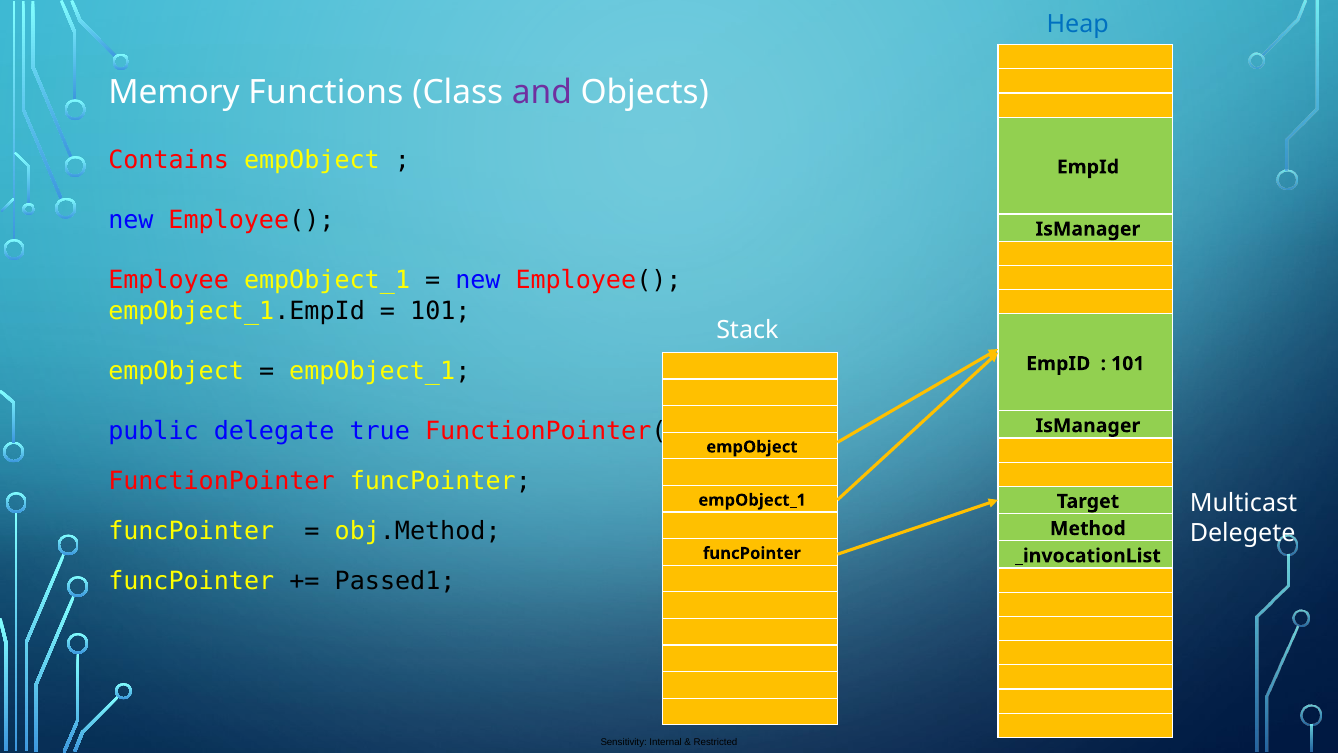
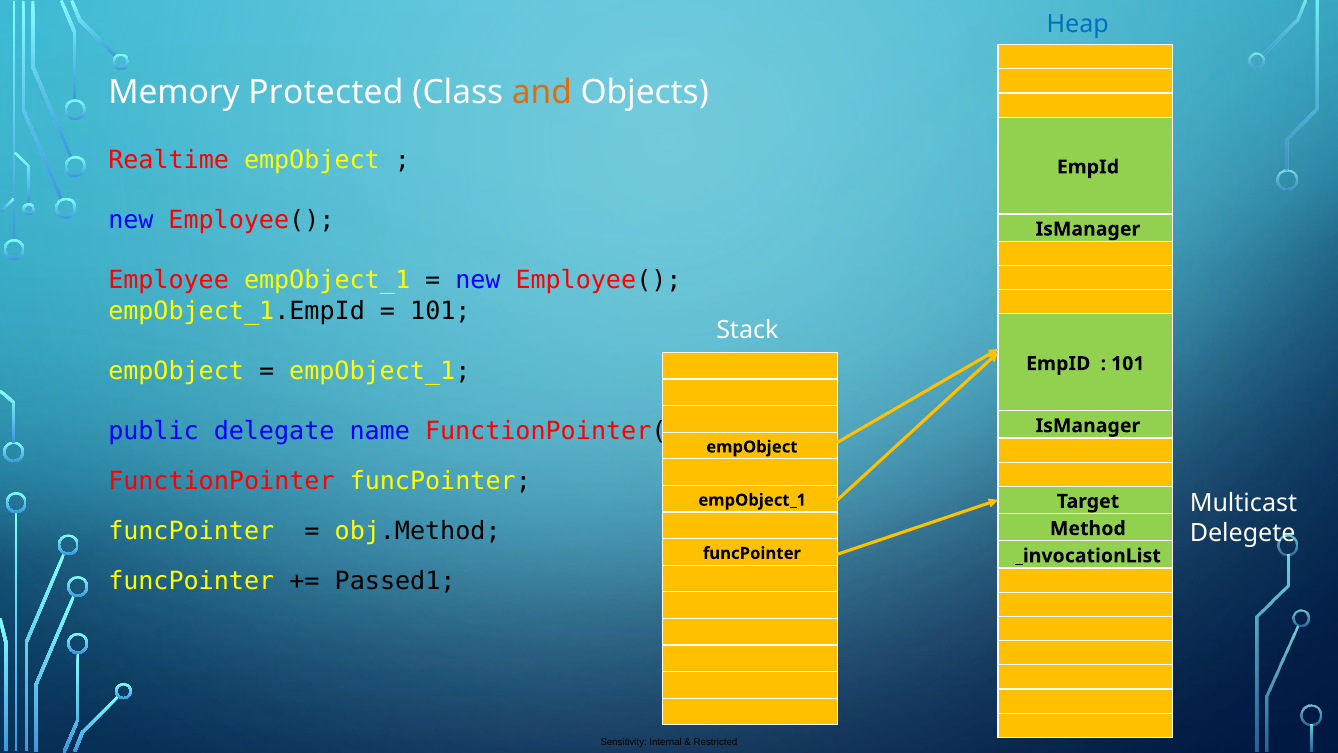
Functions: Functions -> Protected (326, 93)
and colour: purple -> orange (542, 93)
Contains: Contains -> Realtime (169, 160)
true: true -> name (380, 431)
